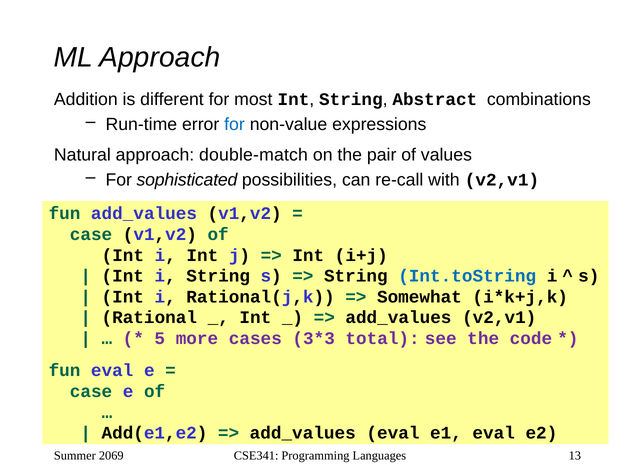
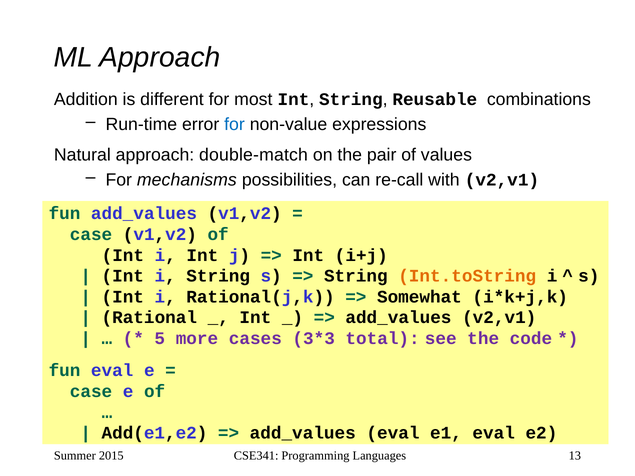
Abstract: Abstract -> Reusable (435, 100)
sophisticated: sophisticated -> mechanisms (187, 180)
Int.toString colour: blue -> orange (467, 276)
2069: 2069 -> 2015 (111, 456)
